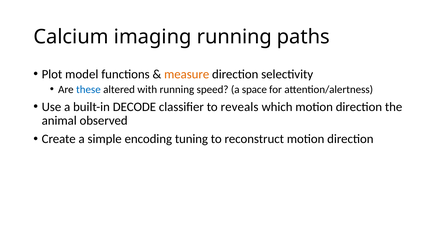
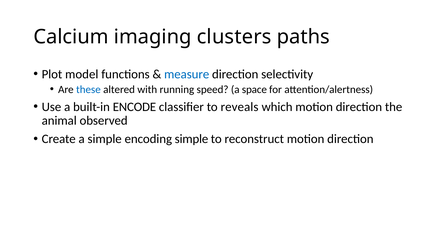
imaging running: running -> clusters (234, 37)
measure colour: orange -> blue (187, 74)
DECODE: DECODE -> ENCODE (134, 107)
encoding tuning: tuning -> simple (191, 139)
